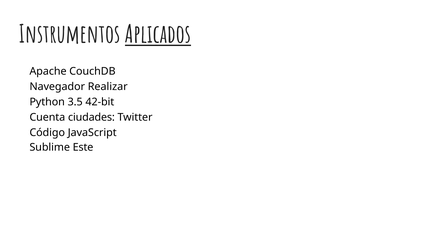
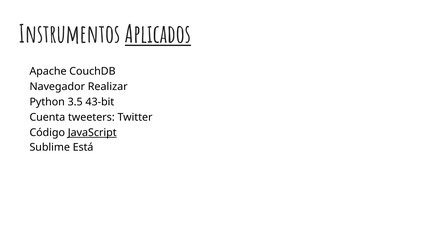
42-bit: 42-bit -> 43-bit (100, 102)
ciudades: ciudades -> tweeters (91, 117)
JavaScript underline: none -> present (92, 133)
Este: Este -> Está (83, 148)
